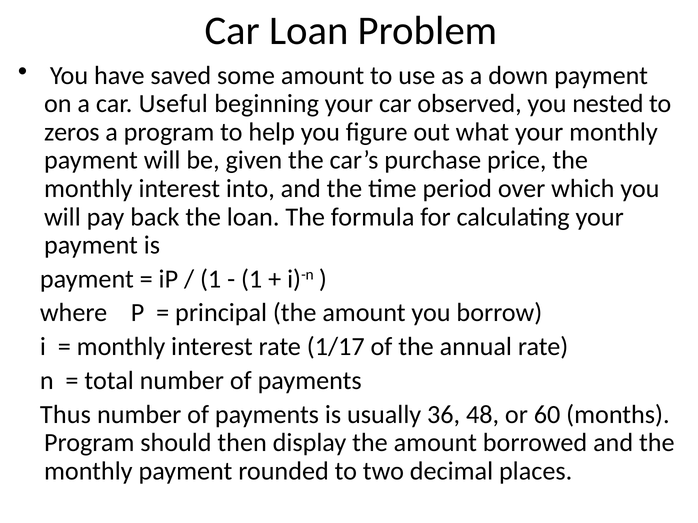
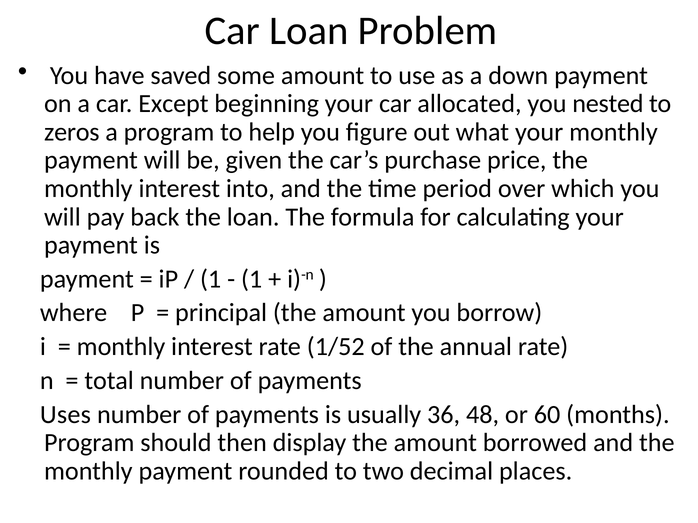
Useful: Useful -> Except (173, 104)
observed: observed -> allocated (469, 104)
1/17: 1/17 -> 1/52 (336, 347)
Thus: Thus -> Uses (65, 415)
